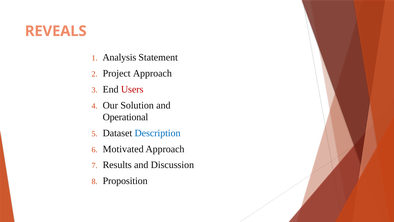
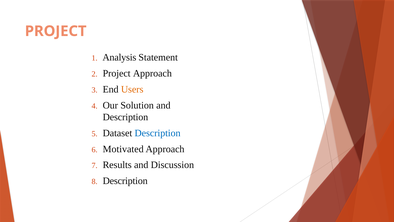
REVEALS: REVEALS -> PROJECT (56, 31)
Users colour: red -> orange (132, 89)
Operational: Operational -> Description (125, 117)
Proposition: Proposition -> Description (125, 181)
